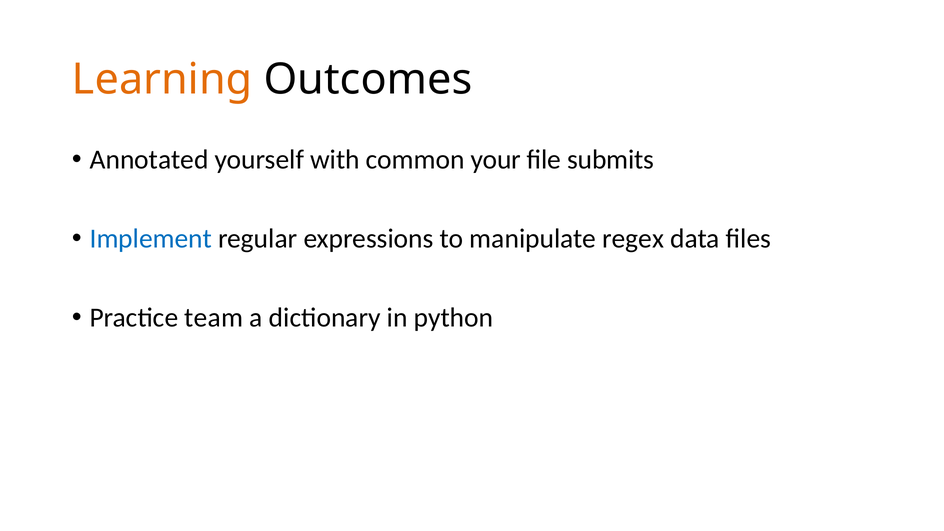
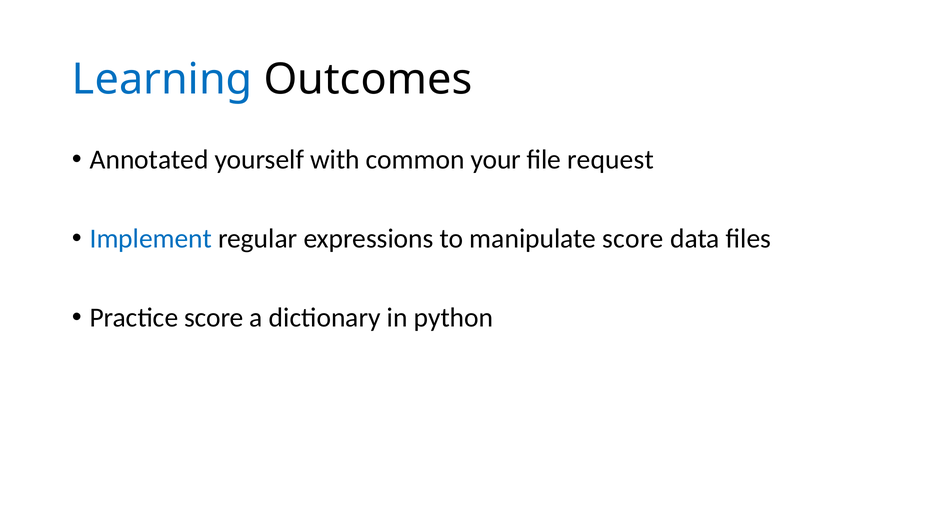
Learning colour: orange -> blue (162, 79)
submits: submits -> request (611, 160)
manipulate regex: regex -> score (633, 239)
Practice team: team -> score (214, 318)
